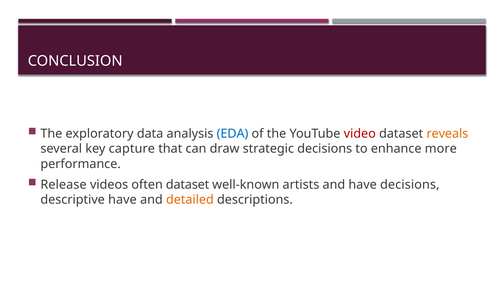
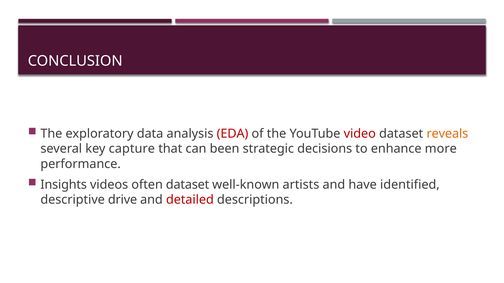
EDA colour: blue -> red (233, 134)
draw: draw -> been (225, 149)
Release: Release -> Insights (64, 185)
have decisions: decisions -> identified (410, 185)
descriptive have: have -> drive (123, 200)
detailed colour: orange -> red (190, 200)
